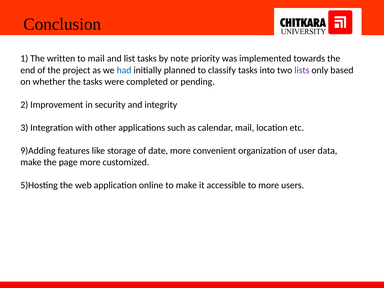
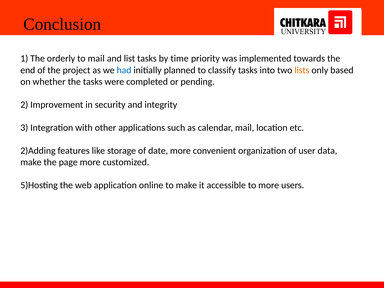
written: written -> orderly (61, 59)
note: note -> time (180, 59)
lists colour: purple -> orange (302, 70)
9)Adding: 9)Adding -> 2)Adding (38, 151)
